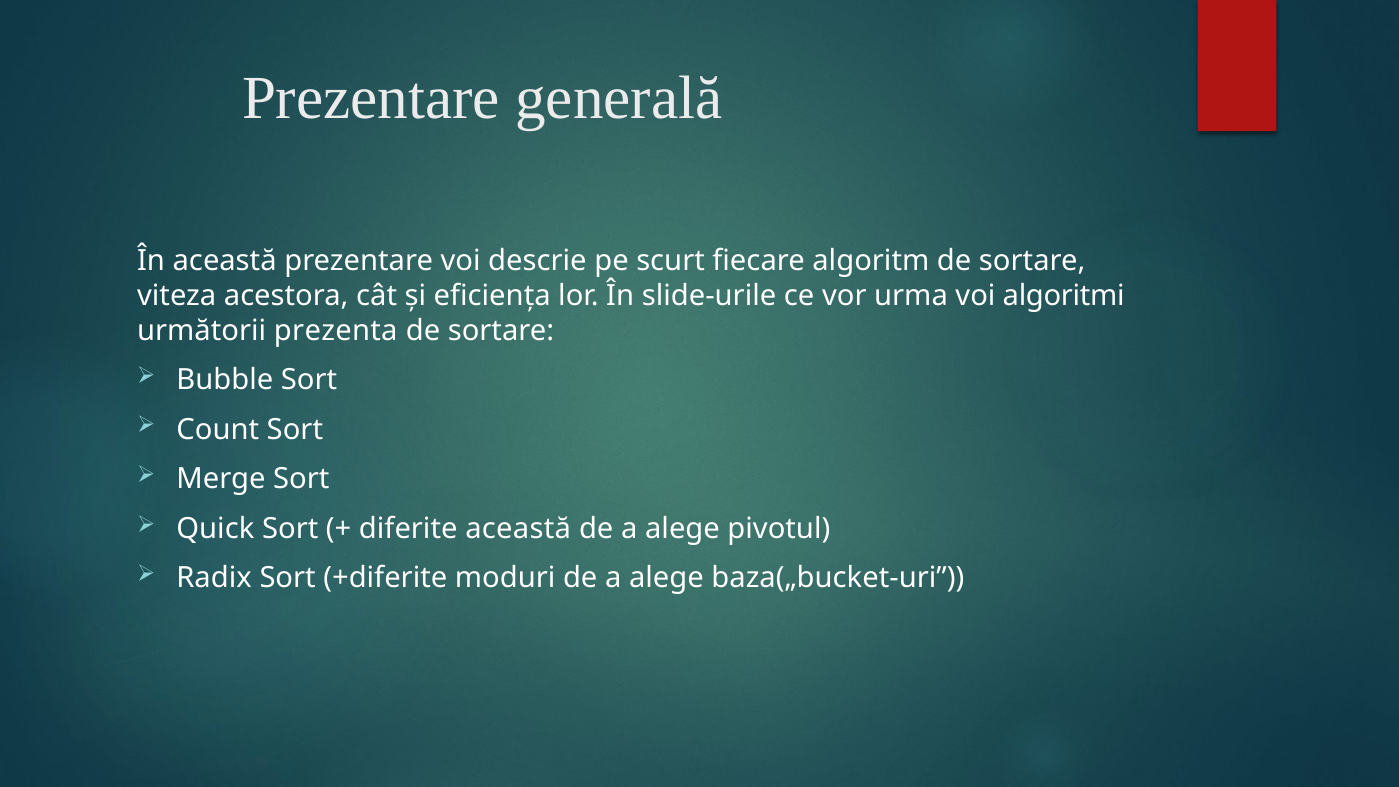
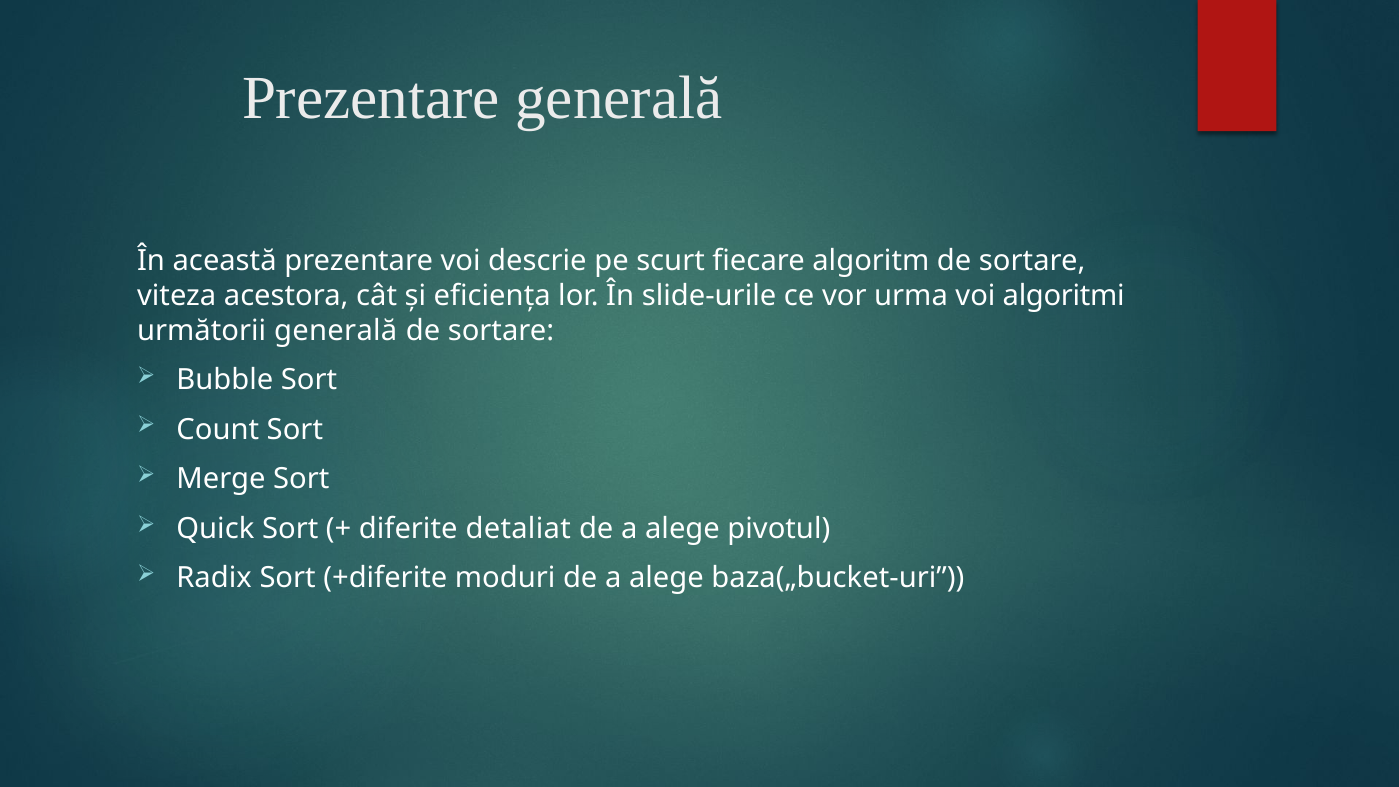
următorii prezenta: prezenta -> generală (336, 330)
diferite această: această -> detaliat (518, 529)
